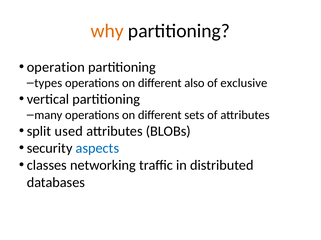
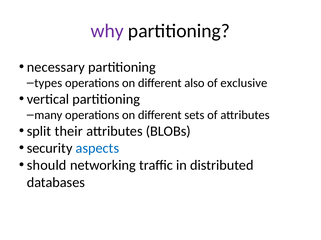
why colour: orange -> purple (107, 31)
operation: operation -> necessary (56, 67)
used: used -> their (69, 132)
classes: classes -> should (47, 166)
